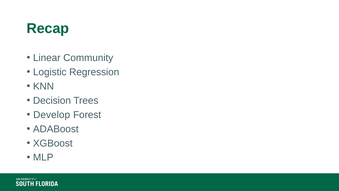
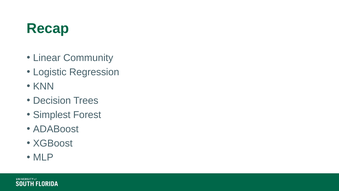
Develop: Develop -> Simplest (52, 115)
